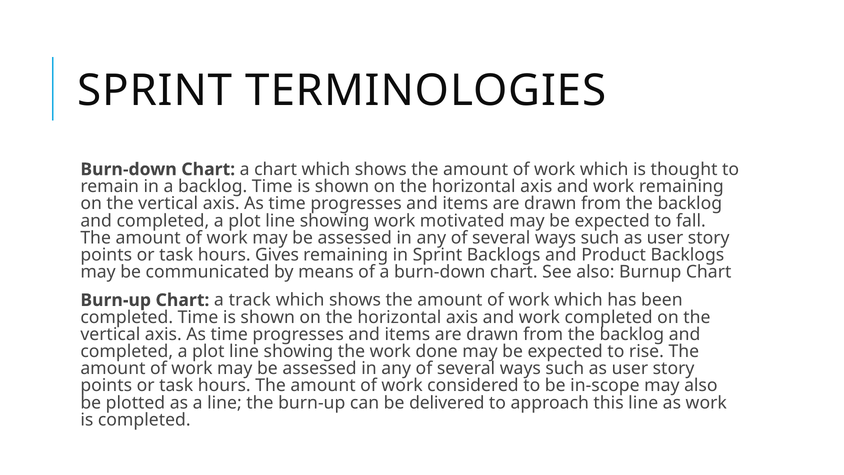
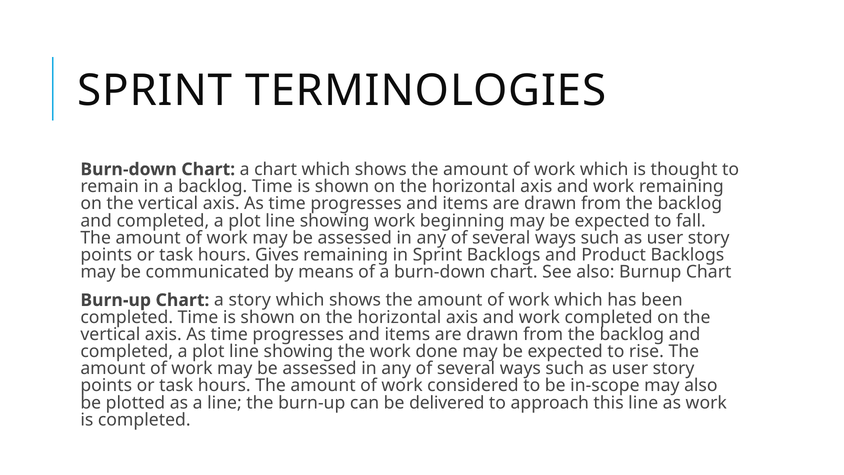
motivated: motivated -> beginning (462, 221)
a track: track -> story (250, 300)
